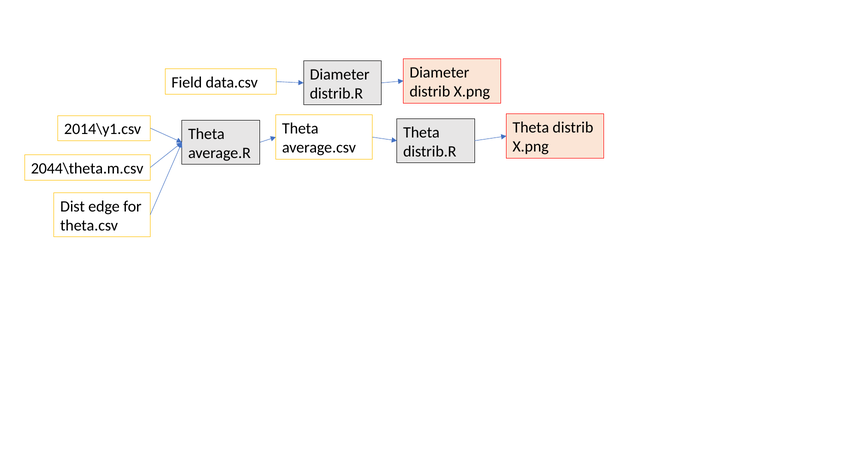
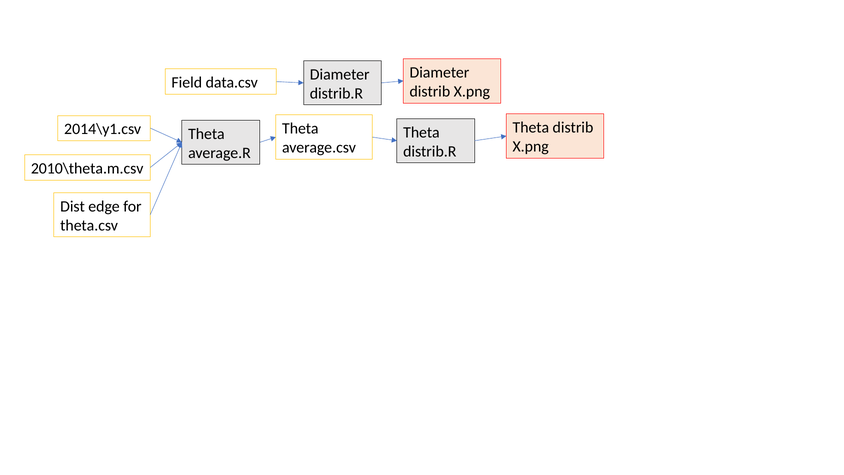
2044\theta.m.csv: 2044\theta.m.csv -> 2010\theta.m.csv (87, 169)
